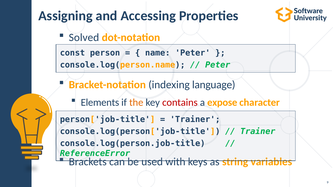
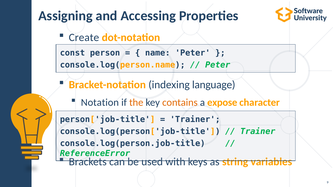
Solved: Solved -> Create (84, 38)
Elements: Elements -> Notation (100, 103)
contains colour: red -> orange (180, 103)
